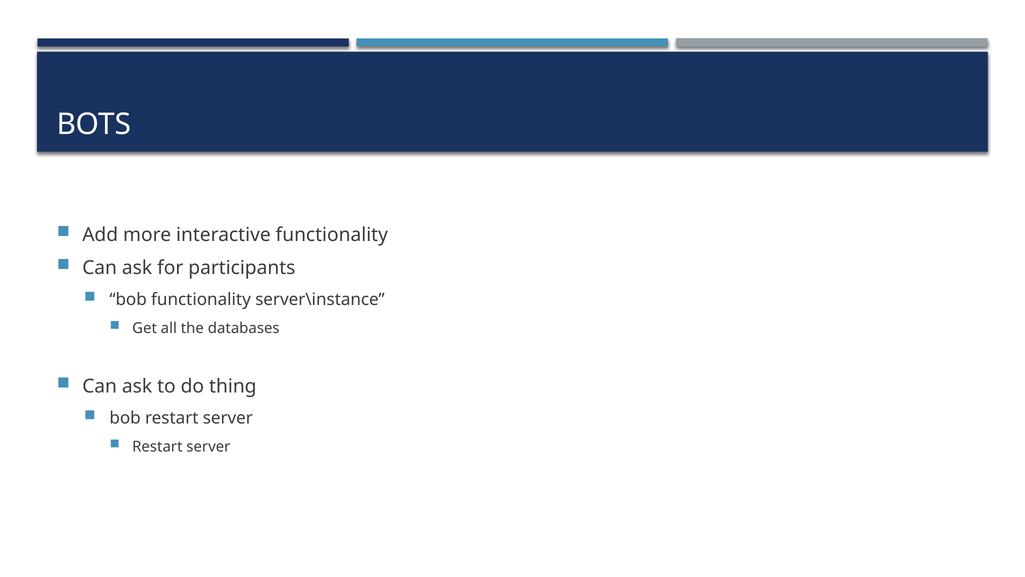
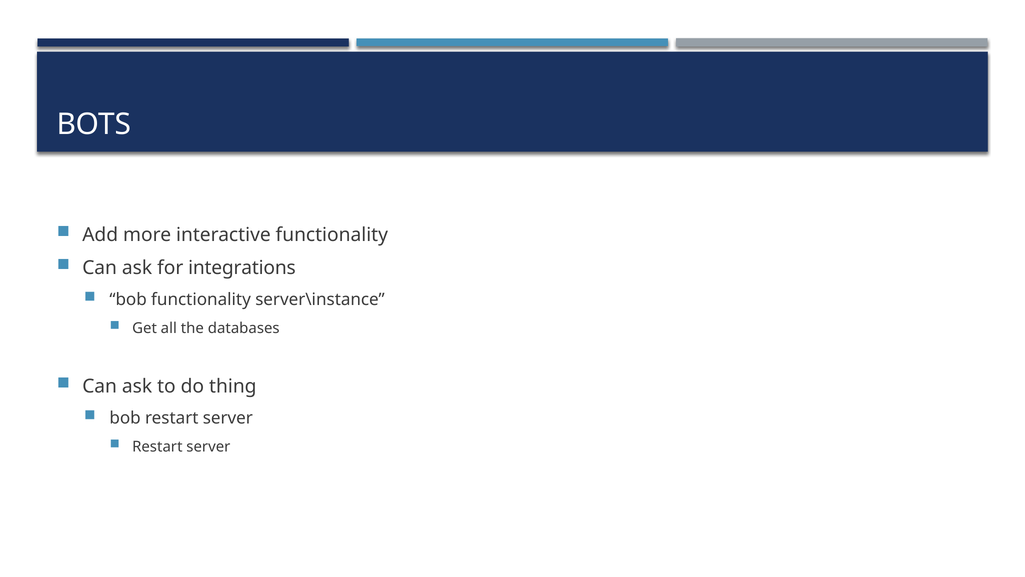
participants: participants -> integrations (242, 268)
